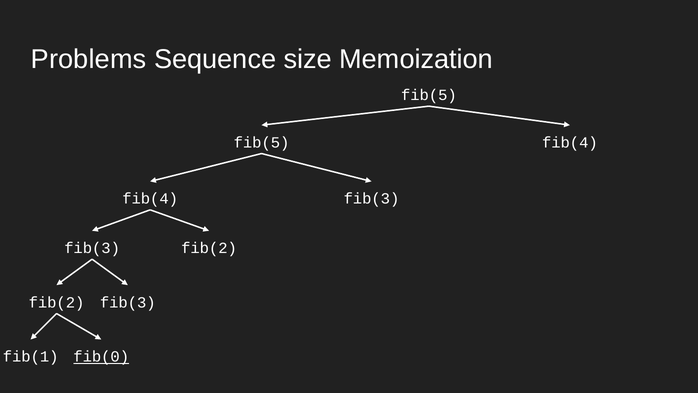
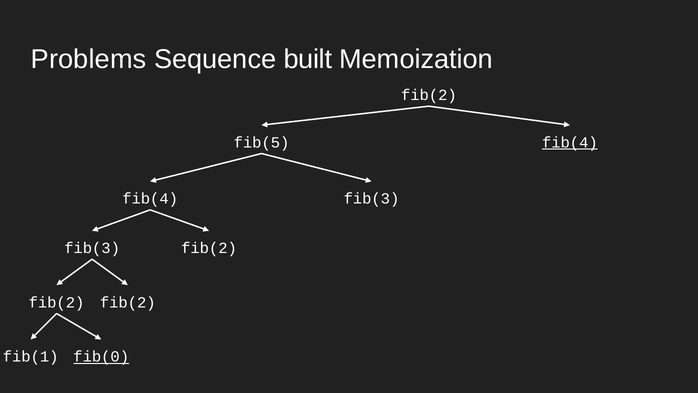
size: size -> built (308, 59)
fib(5: fib(5 -> fib(2 (429, 95)
fib(4 underline: none -> present (570, 142)
fib(3: fib(3 -> fib(2 (128, 302)
